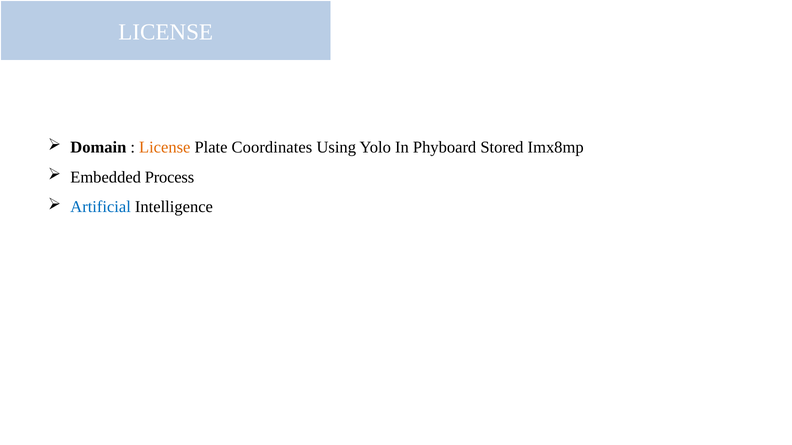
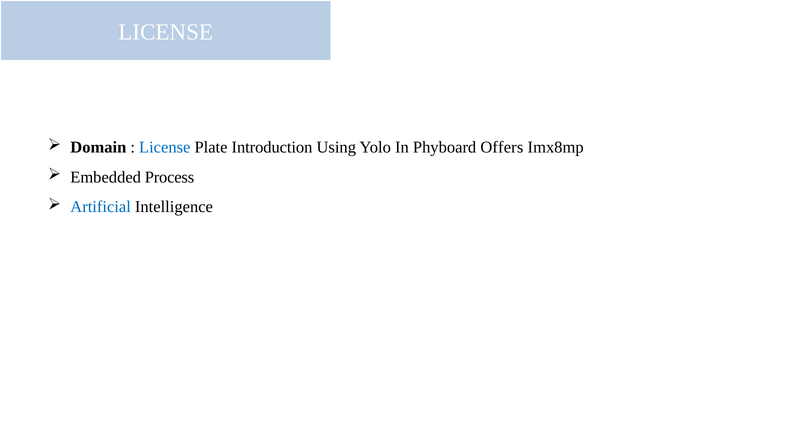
License colour: orange -> blue (165, 148)
Coordinates: Coordinates -> Introduction (272, 148)
Stored: Stored -> Offers (502, 148)
